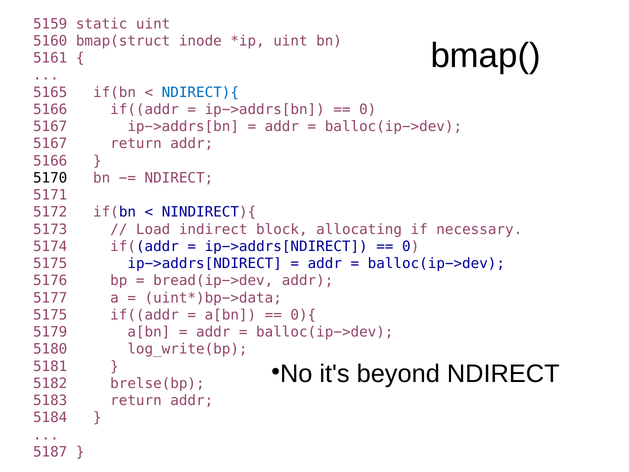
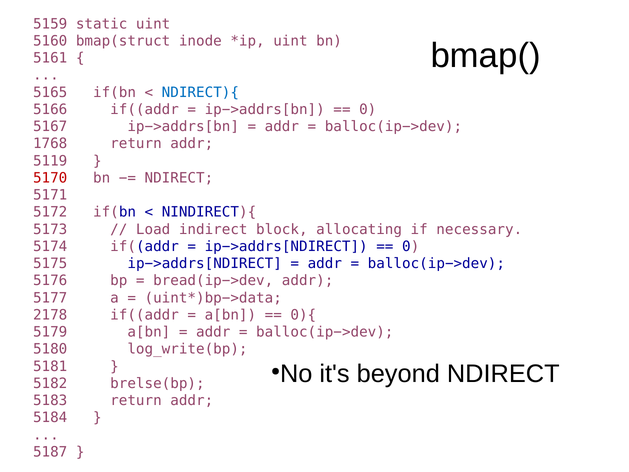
5167: 5167 -> 1768 (50, 144)
5166: 5166 -> 5119 (50, 161)
5170 colour: black -> red (50, 178)
5175: 5175 -> 2178 (50, 315)
